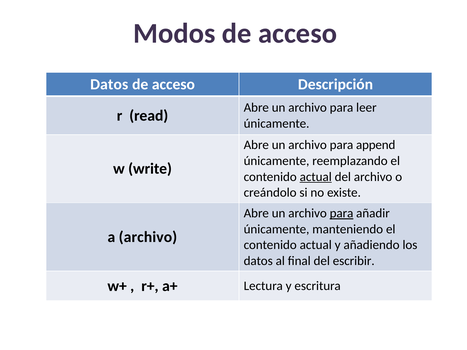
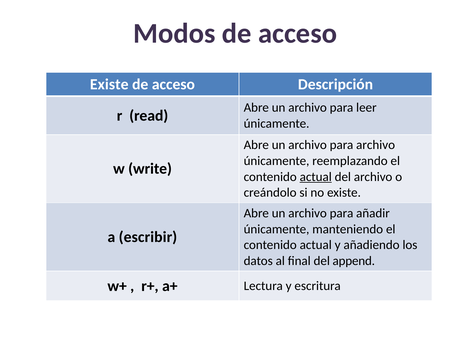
Datos: Datos -> Existe (109, 85)
para append: append -> archivo (376, 145)
para underline: present -> none (342, 213)
a archivo: archivo -> escribir (148, 237)
escribir: escribir -> append (354, 261)
